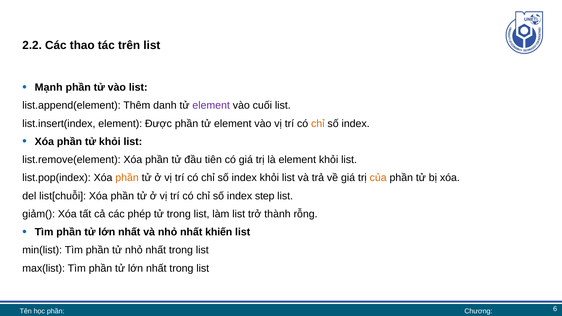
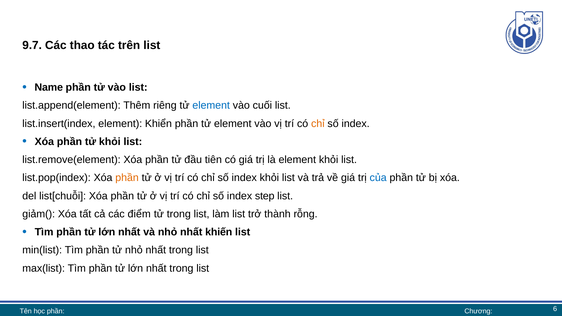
2.2: 2.2 -> 9.7 (32, 45)
Mạnh: Mạnh -> Name (49, 87)
danh: danh -> riêng (165, 106)
element colour: purple -> blue (211, 106)
Được: Được -> Khiển (158, 124)
của colour: orange -> blue (378, 178)
phép: phép -> điểm (139, 214)
